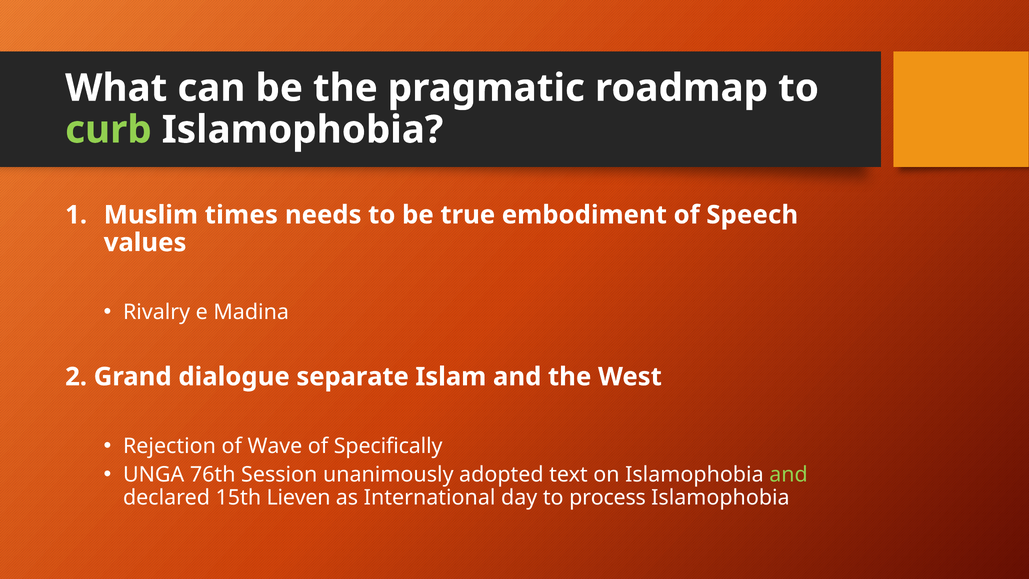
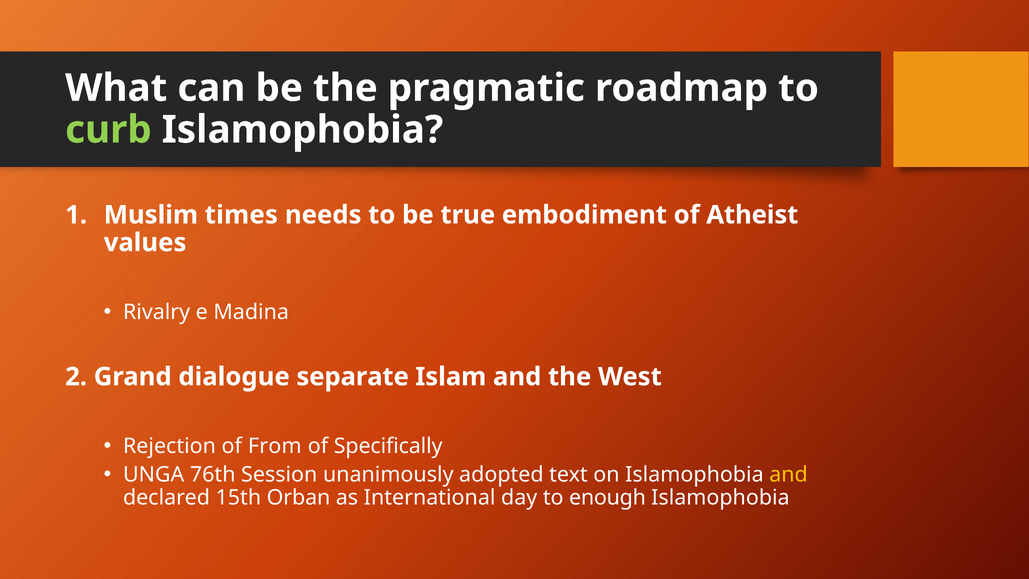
Speech: Speech -> Atheist (752, 215)
Wave: Wave -> From (275, 446)
and colour: light green -> yellow (789, 475)
Lieven: Lieven -> Orban (299, 498)
process: process -> enough (607, 498)
